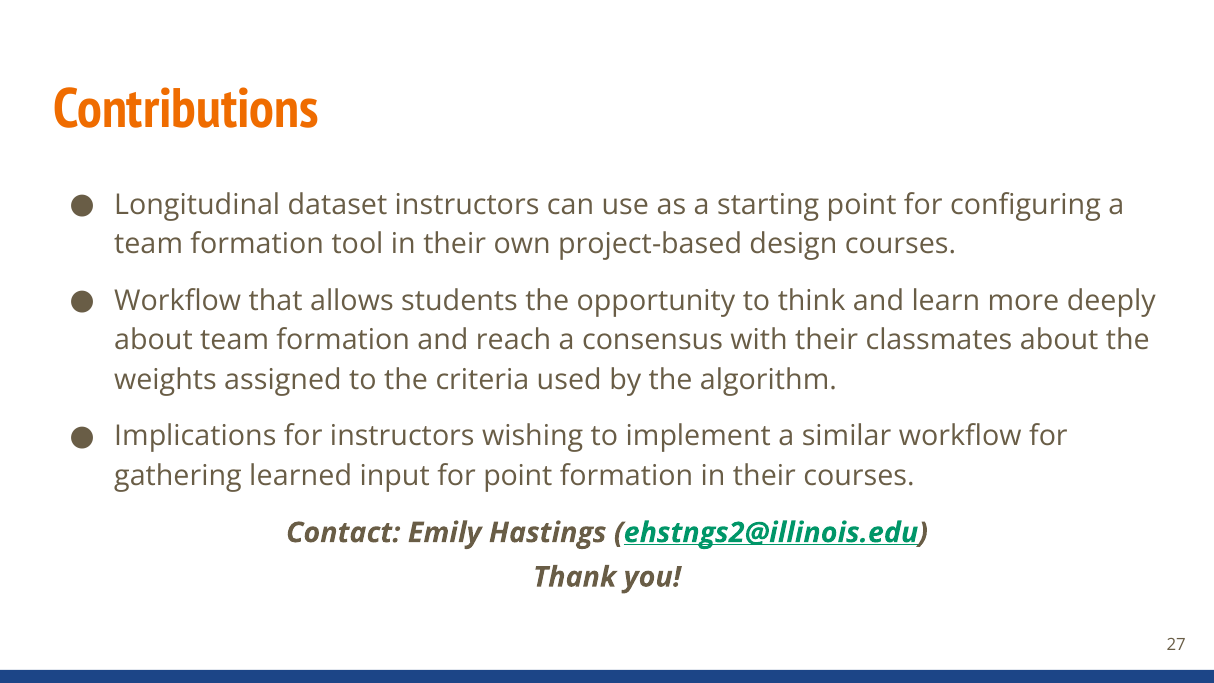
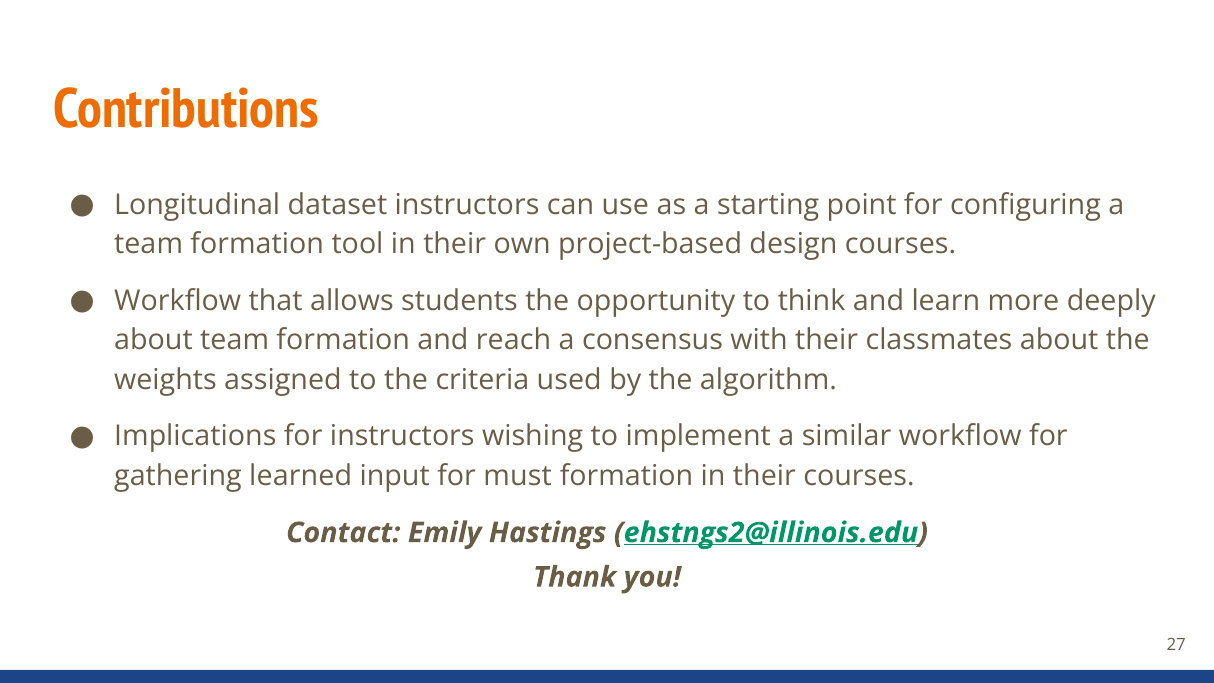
for point: point -> must (518, 476)
